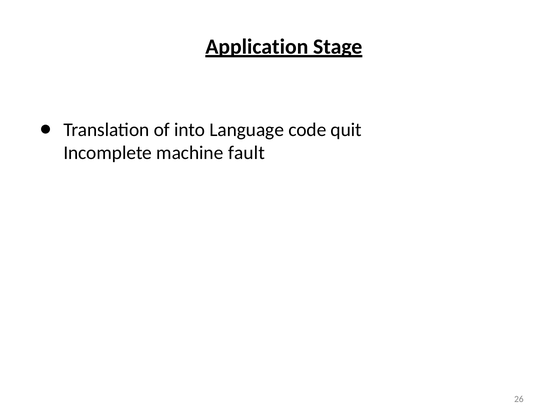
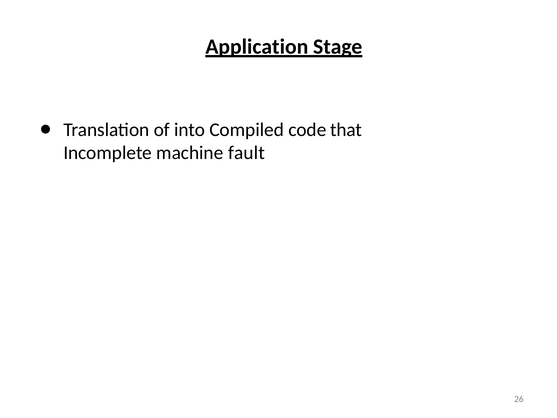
Language: Language -> Compiled (247, 130)
quit: quit -> that (346, 130)
